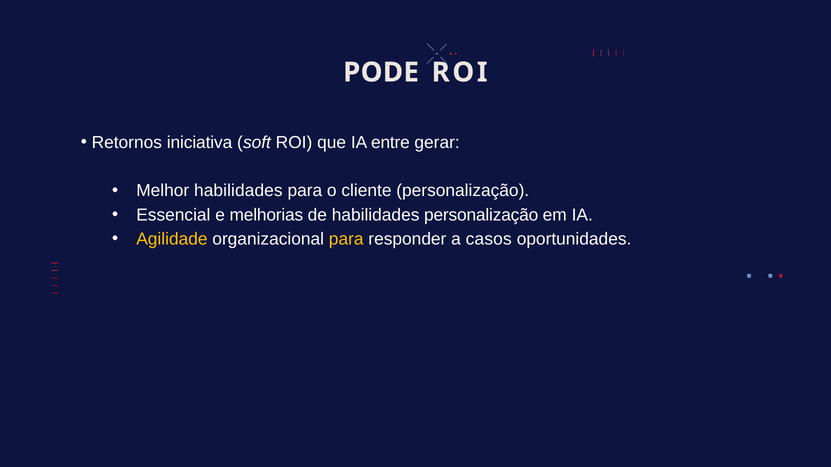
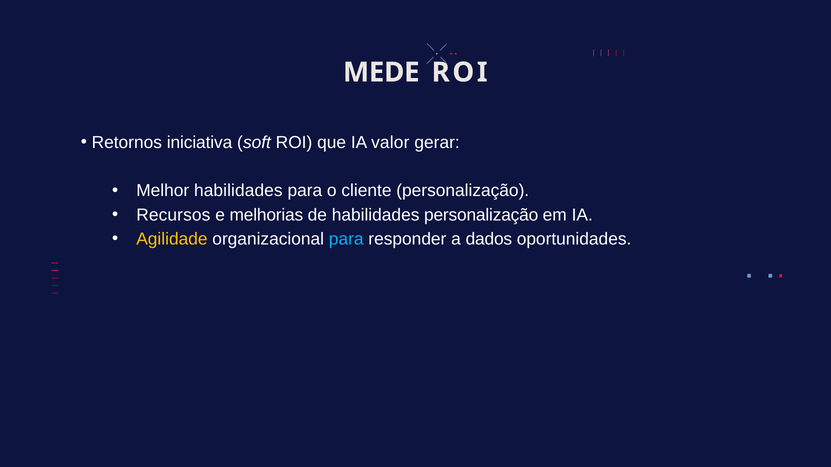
PODE: PODE -> MEDE (381, 72)
entre: entre -> valor (390, 142)
Essencial: Essencial -> Recursos (173, 215)
para colour: yellow -> light blue (346, 239)
casos: casos -> dados (489, 239)
